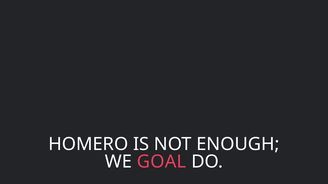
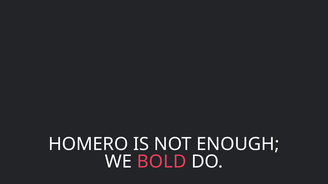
GOAL: GOAL -> BOLD (162, 162)
